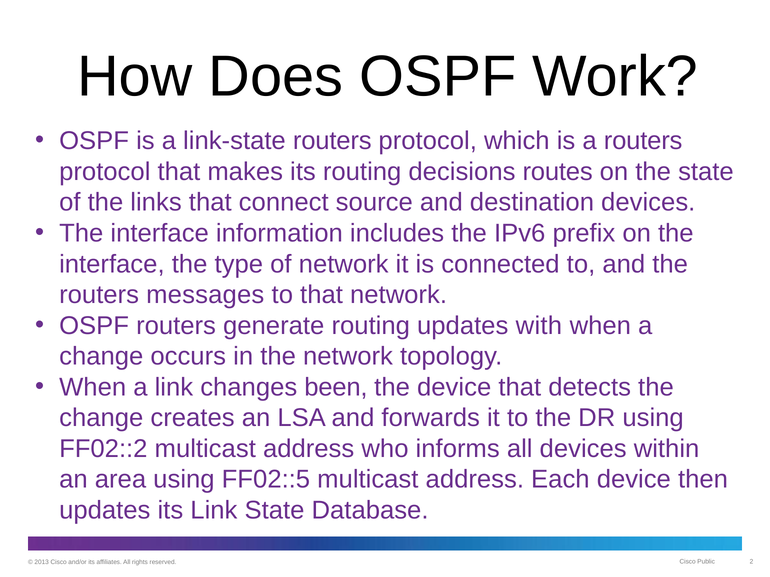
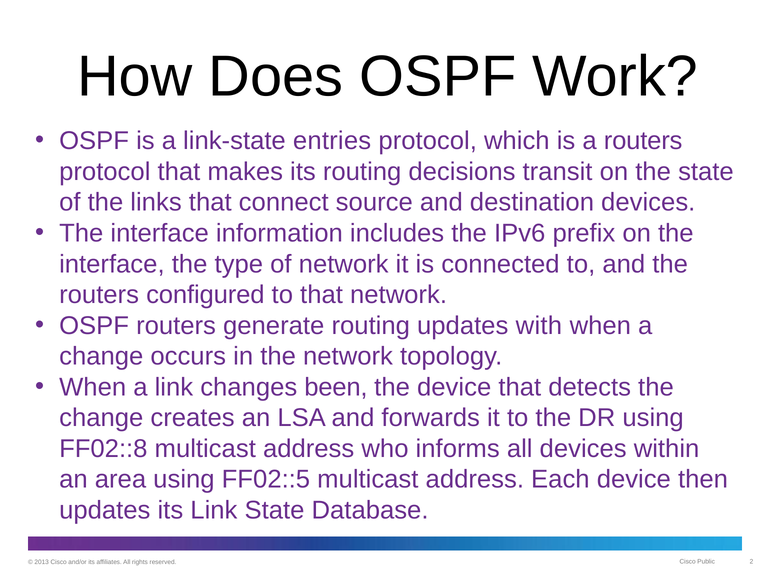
link-state routers: routers -> entries (332, 141)
routes: routes -> transit (558, 172)
messages: messages -> configured (205, 295)
FF02::2: FF02::2 -> FF02::8 (103, 449)
